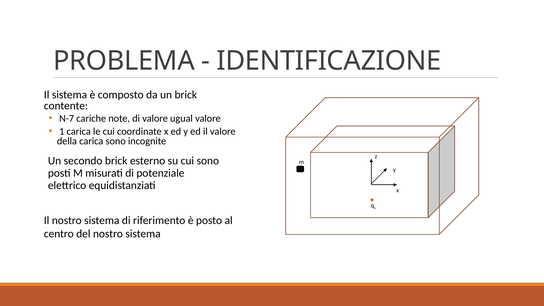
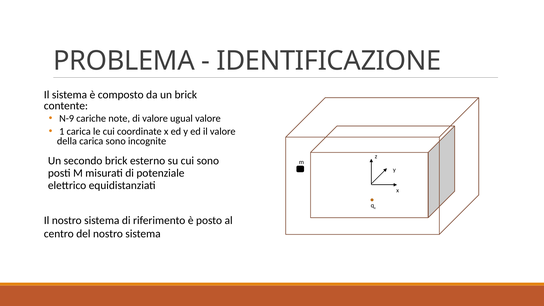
N-7: N-7 -> N-9 (67, 118)
